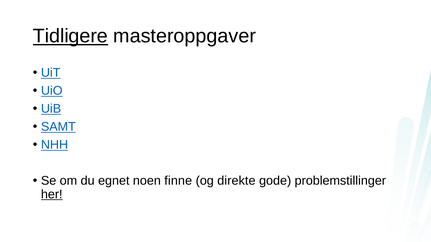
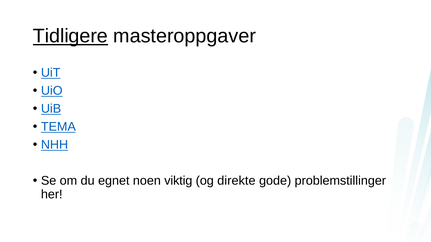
SAMT: SAMT -> TEMA (58, 127)
finne: finne -> viktig (178, 181)
her underline: present -> none (52, 195)
